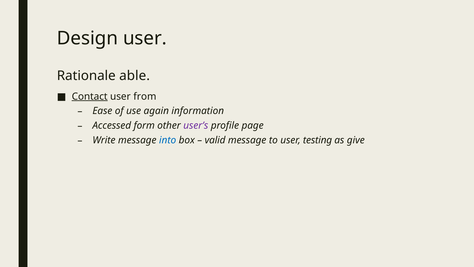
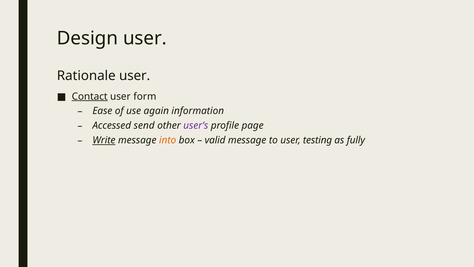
Rationale able: able -> user (135, 76)
from: from -> form (145, 96)
form: form -> send (144, 126)
Write underline: none -> present (104, 140)
into colour: blue -> orange (168, 140)
give: give -> fully (356, 140)
